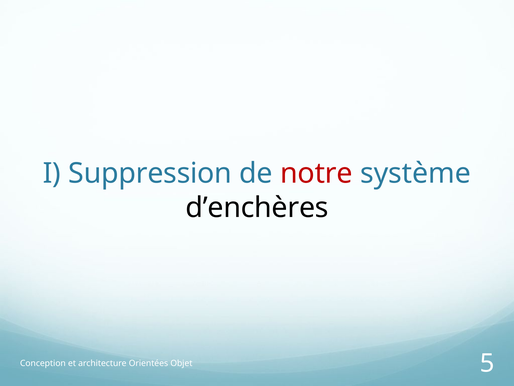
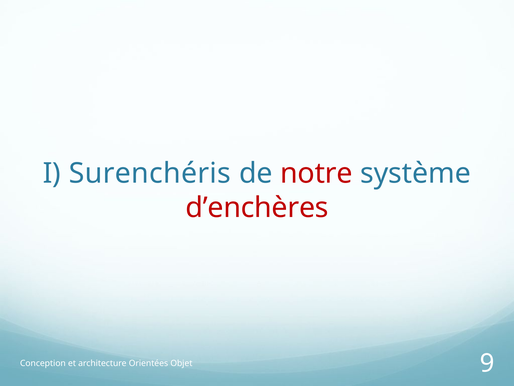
Suppression: Suppression -> Surenchéris (150, 173)
d’enchères colour: black -> red (257, 207)
5: 5 -> 9 (487, 363)
